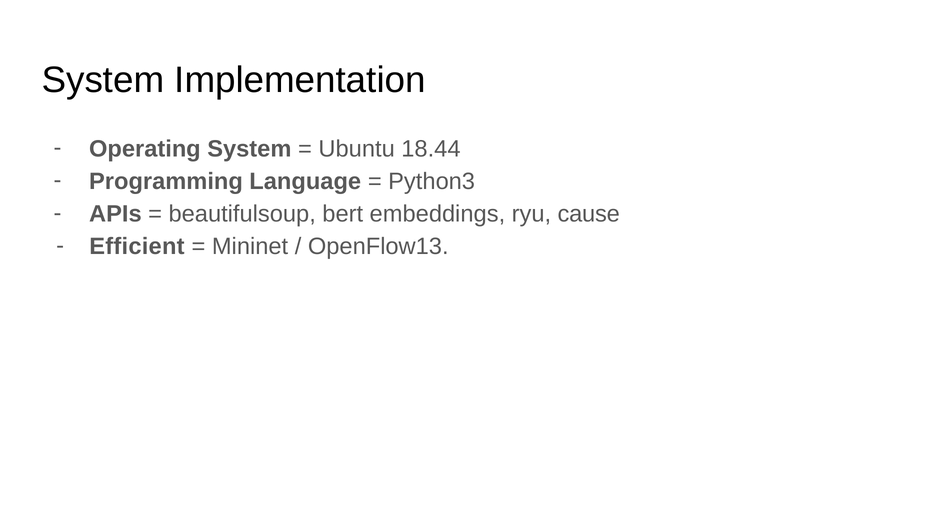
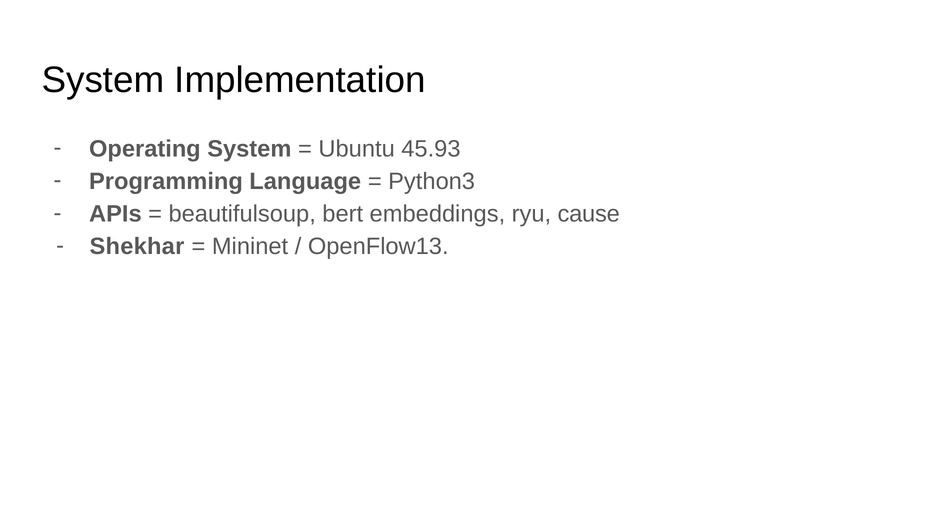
18.44: 18.44 -> 45.93 (431, 149)
Efficient: Efficient -> Shekhar (137, 247)
